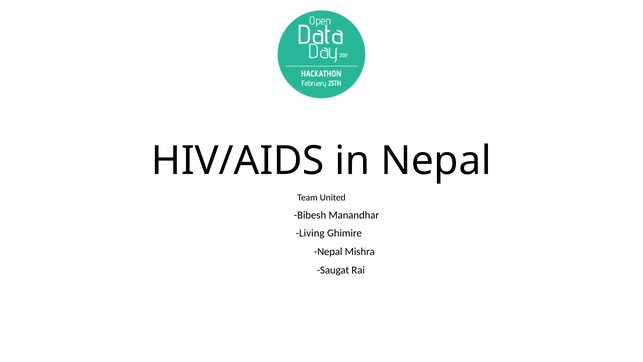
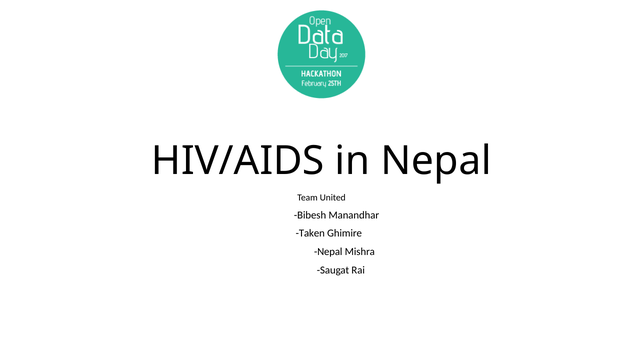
Living: Living -> Taken (310, 233)
